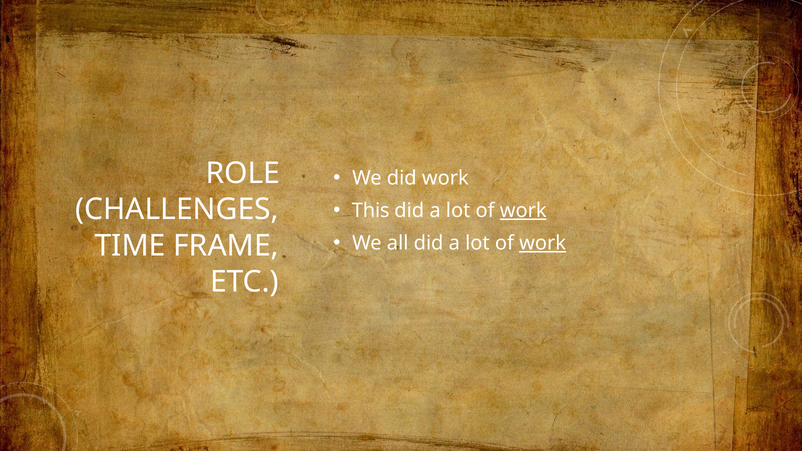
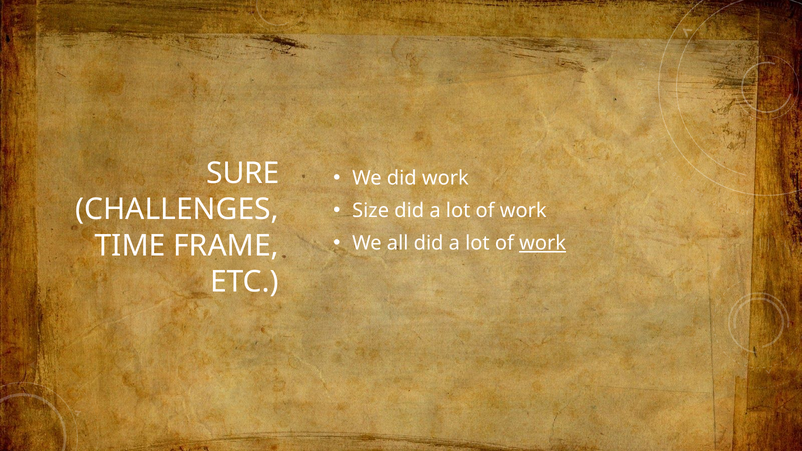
ROLE: ROLE -> SURE (243, 174)
This: This -> Size (371, 211)
work underline: present -> none (523, 211)
